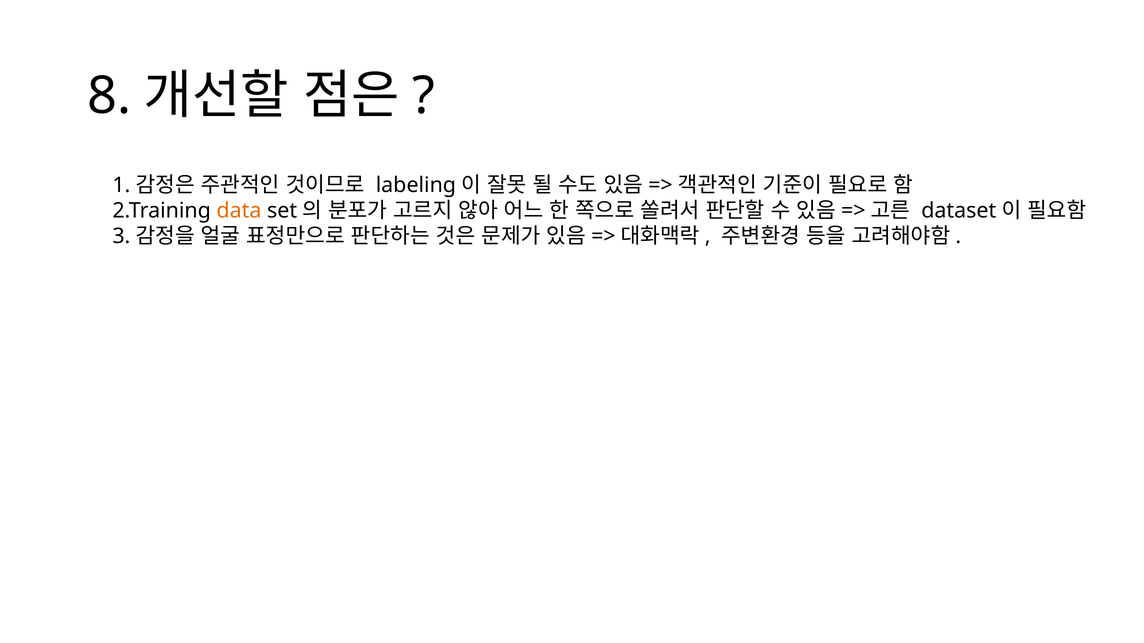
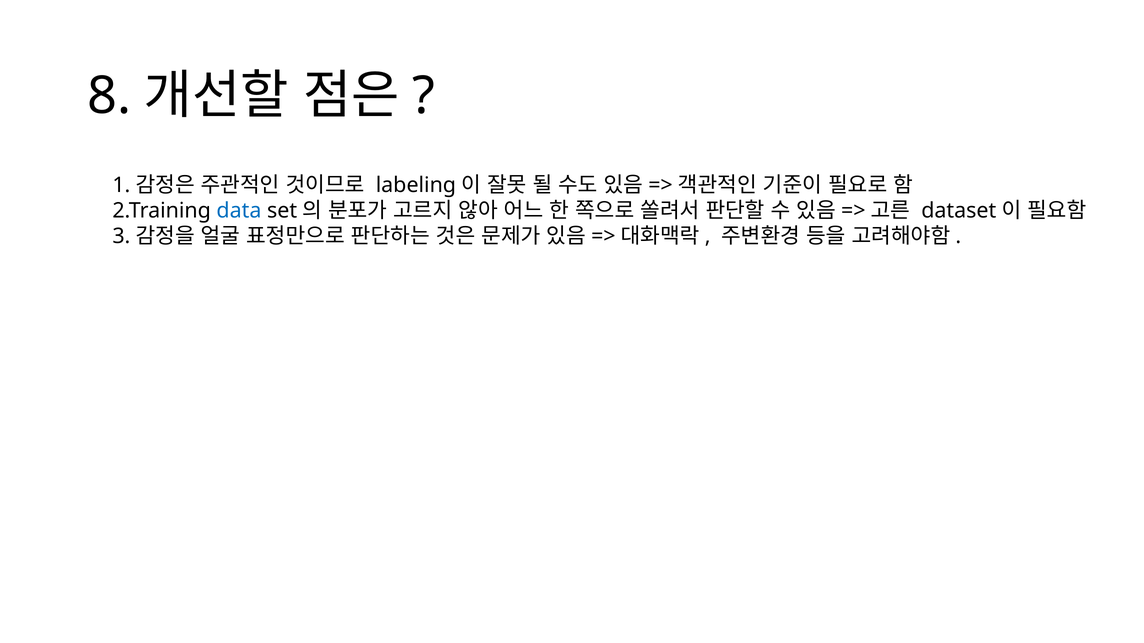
data colour: orange -> blue (239, 211)
